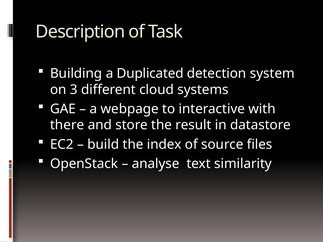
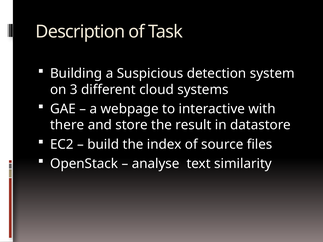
Duplicated: Duplicated -> Suspicious (150, 74)
